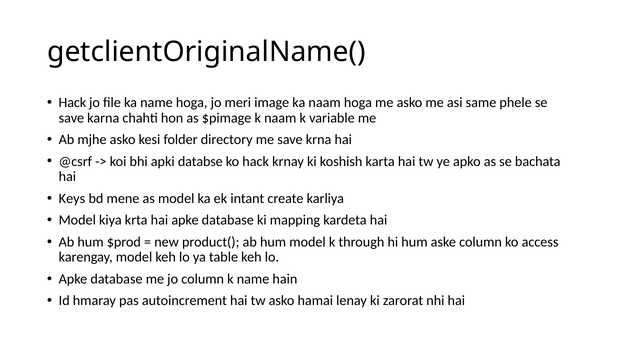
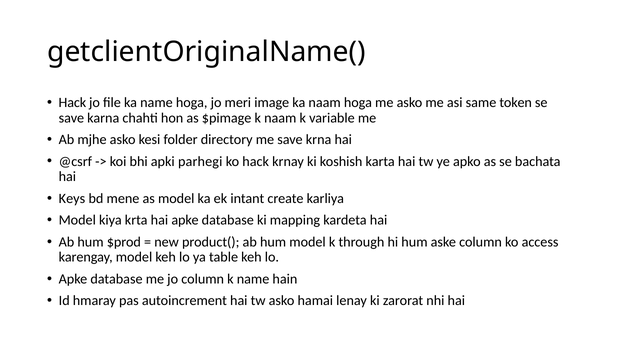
phele: phele -> token (516, 102)
databse: databse -> parhegi (200, 161)
